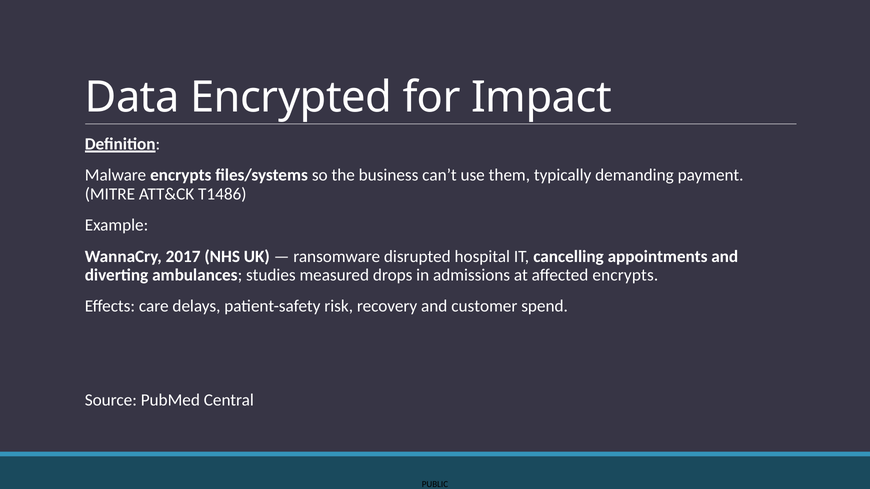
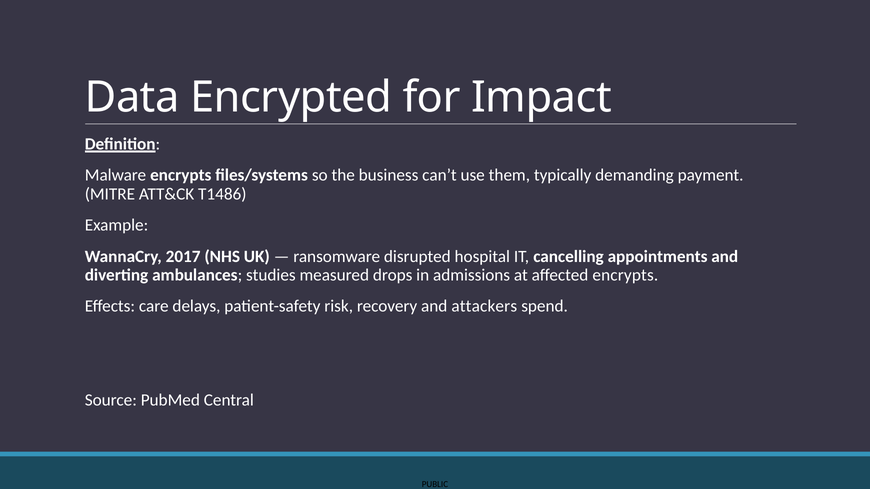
customer: customer -> attackers (484, 307)
